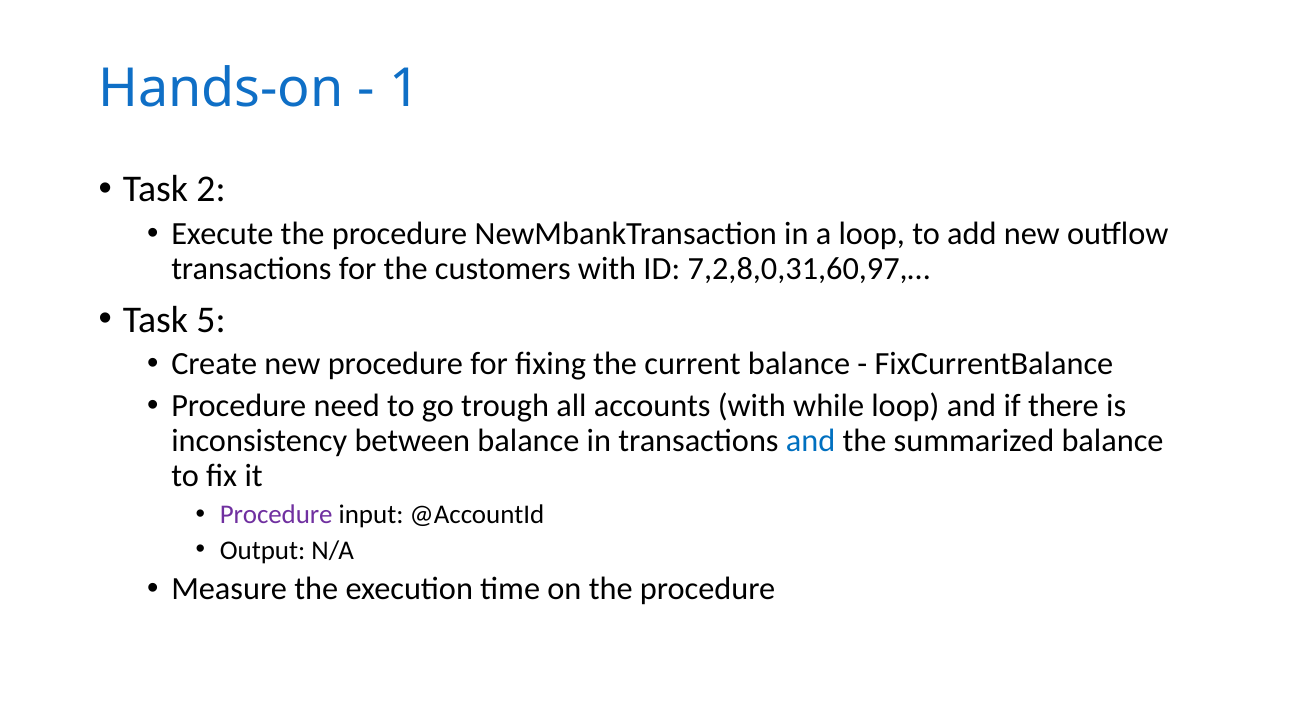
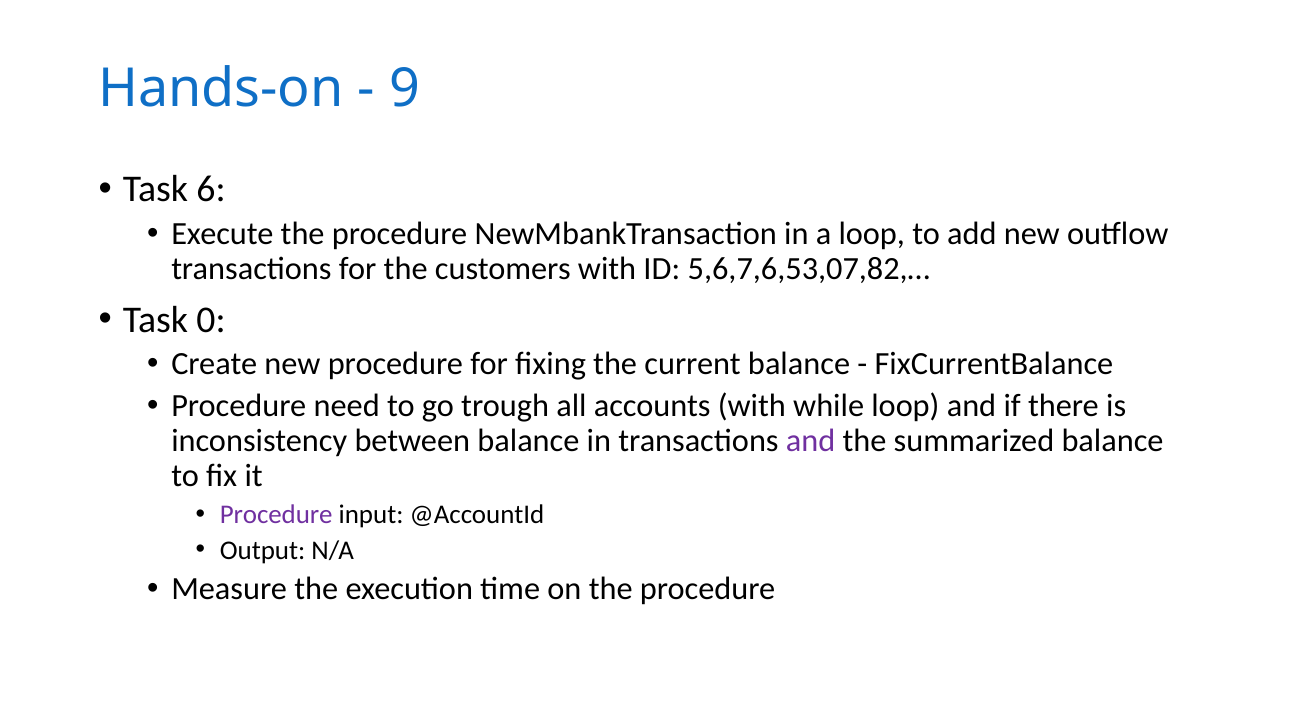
1: 1 -> 9 (404, 89)
2: 2 -> 6 (211, 189)
7,2,8,0,31,60,97,…: 7,2,8,0,31,60,97,… -> 5,6,7,6,53,07,82,… (809, 269)
5: 5 -> 0 (211, 320)
and colour: blue -> purple (811, 441)
